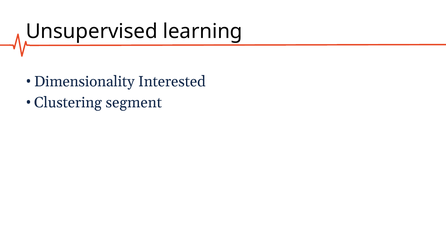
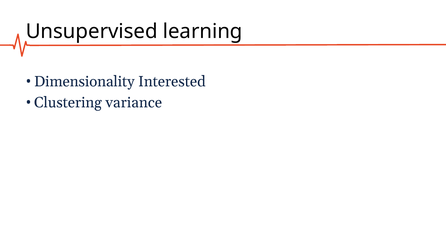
segment: segment -> variance (134, 103)
